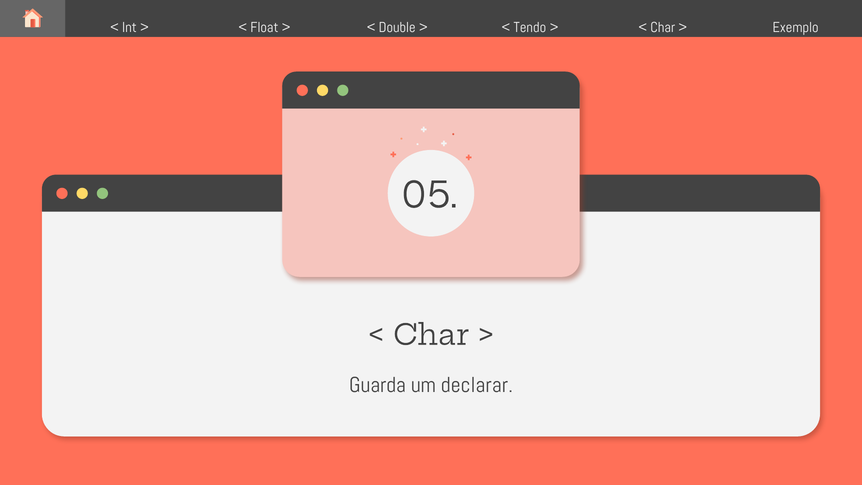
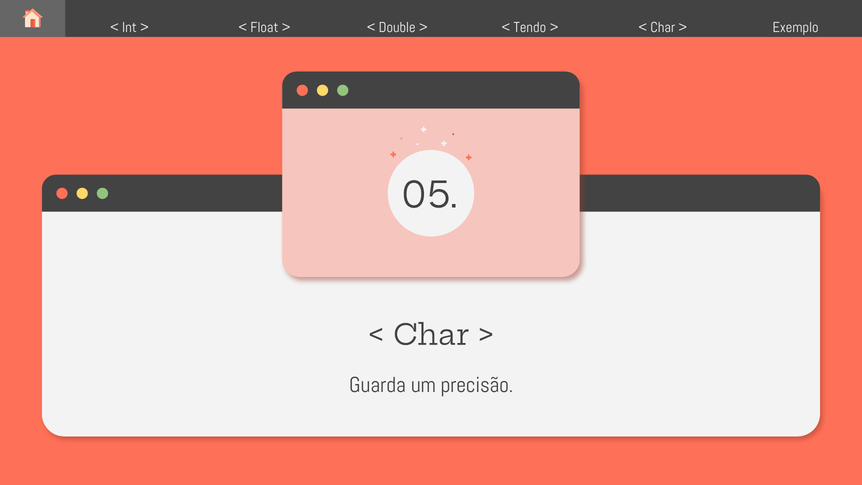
declarar: declarar -> precisão (477, 385)
